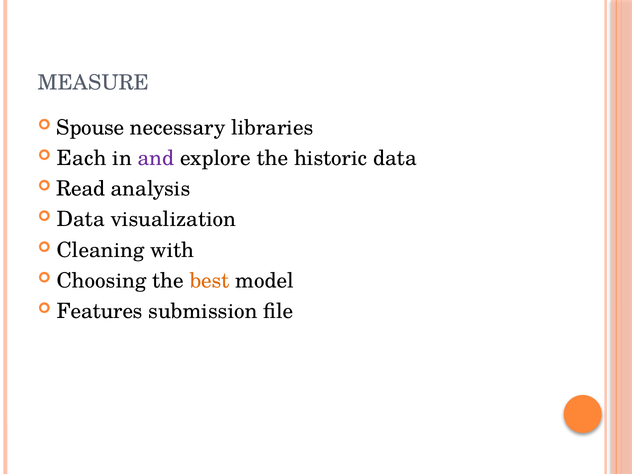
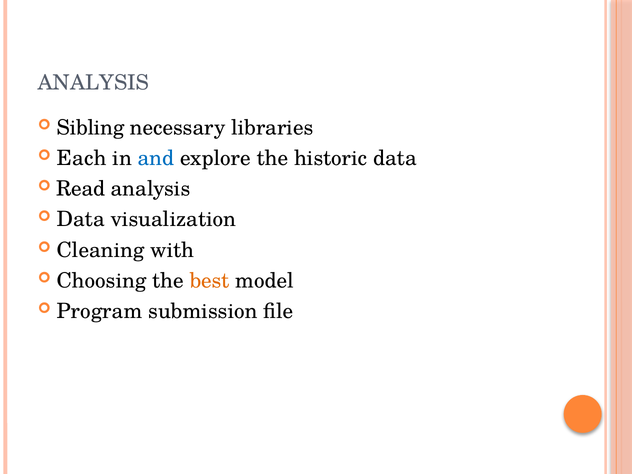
MEASURE: MEASURE -> ANALYSIS (94, 83)
Spouse: Spouse -> Sibling (90, 128)
and colour: purple -> blue (156, 158)
Features: Features -> Program (100, 311)
